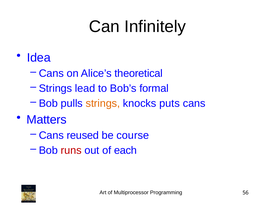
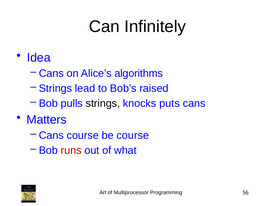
theoretical: theoretical -> algorithms (139, 73)
formal: formal -> raised (154, 88)
strings colour: orange -> black (103, 103)
Cans reused: reused -> course (83, 136)
each: each -> what (125, 151)
